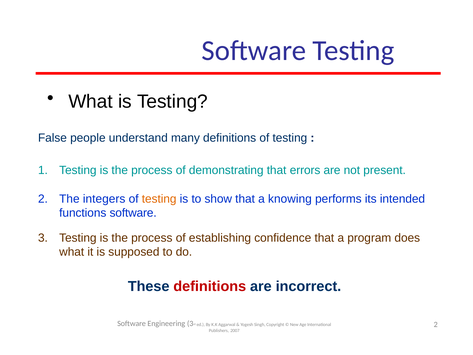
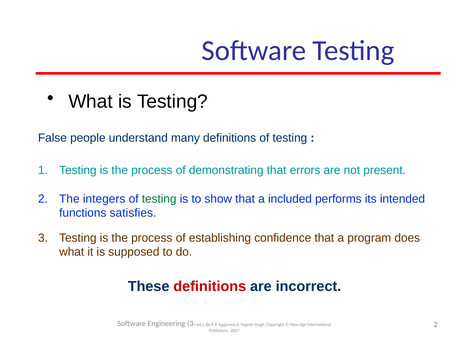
testing colour: orange -> green (159, 199)
knowing: knowing -> included (290, 199)
functions software: software -> satisfies (133, 213)
